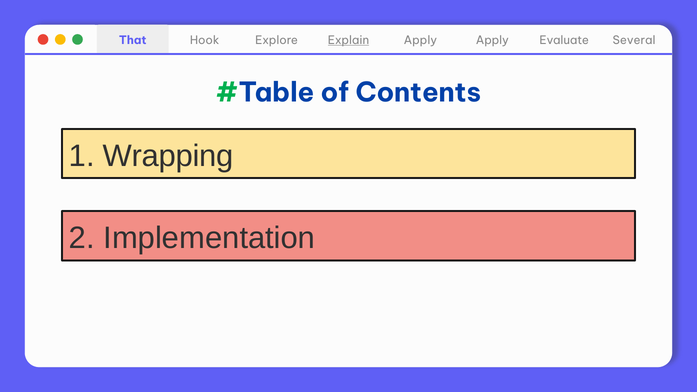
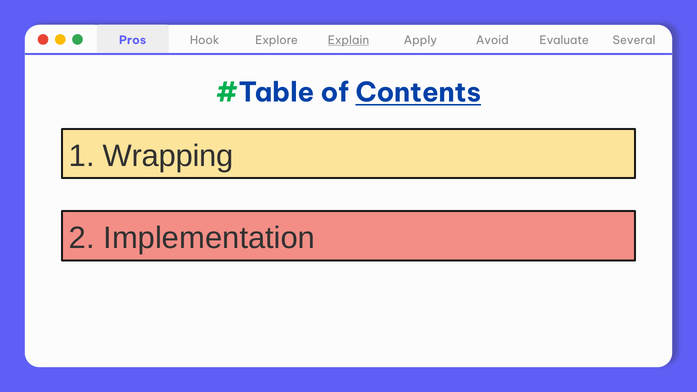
That: That -> Pros (133, 40)
Apply Apply: Apply -> Avoid (492, 40)
Contents underline: none -> present (418, 93)
